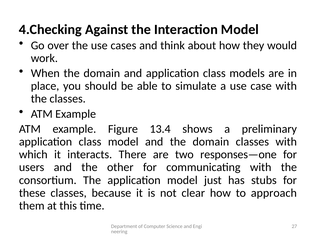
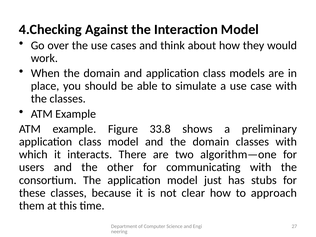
13.4: 13.4 -> 33.8 (160, 129)
responses—one: responses—one -> algorithm—one (238, 155)
